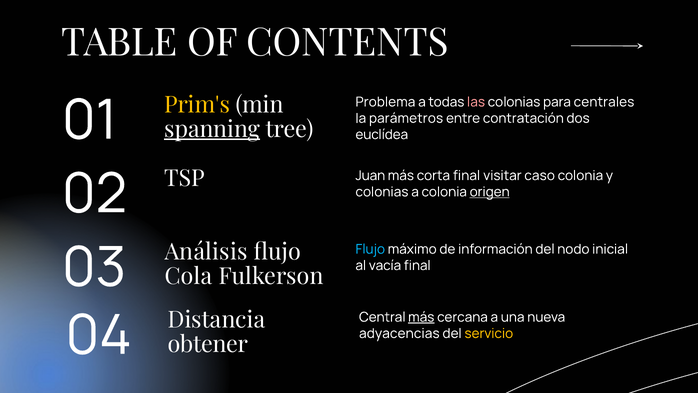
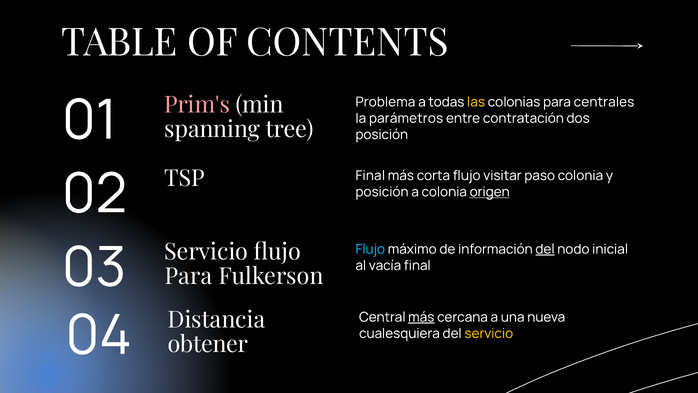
Prim's colour: yellow -> pink (197, 105)
las colour: pink -> yellow (476, 102)
spanning underline: present -> none (212, 129)
euclídea: euclídea -> posición (382, 134)
Juan: Juan -> Final (370, 175)
corta final: final -> flujo (467, 175)
caso: caso -> paso (540, 175)
colonias: colonias -> posición (382, 192)
Análisis: Análisis -> Servicio (206, 252)
del underline: none -> present (545, 249)
Cola: Cola -> Para (188, 276)
adyacencias: adyacencias -> cualesquiera (399, 333)
